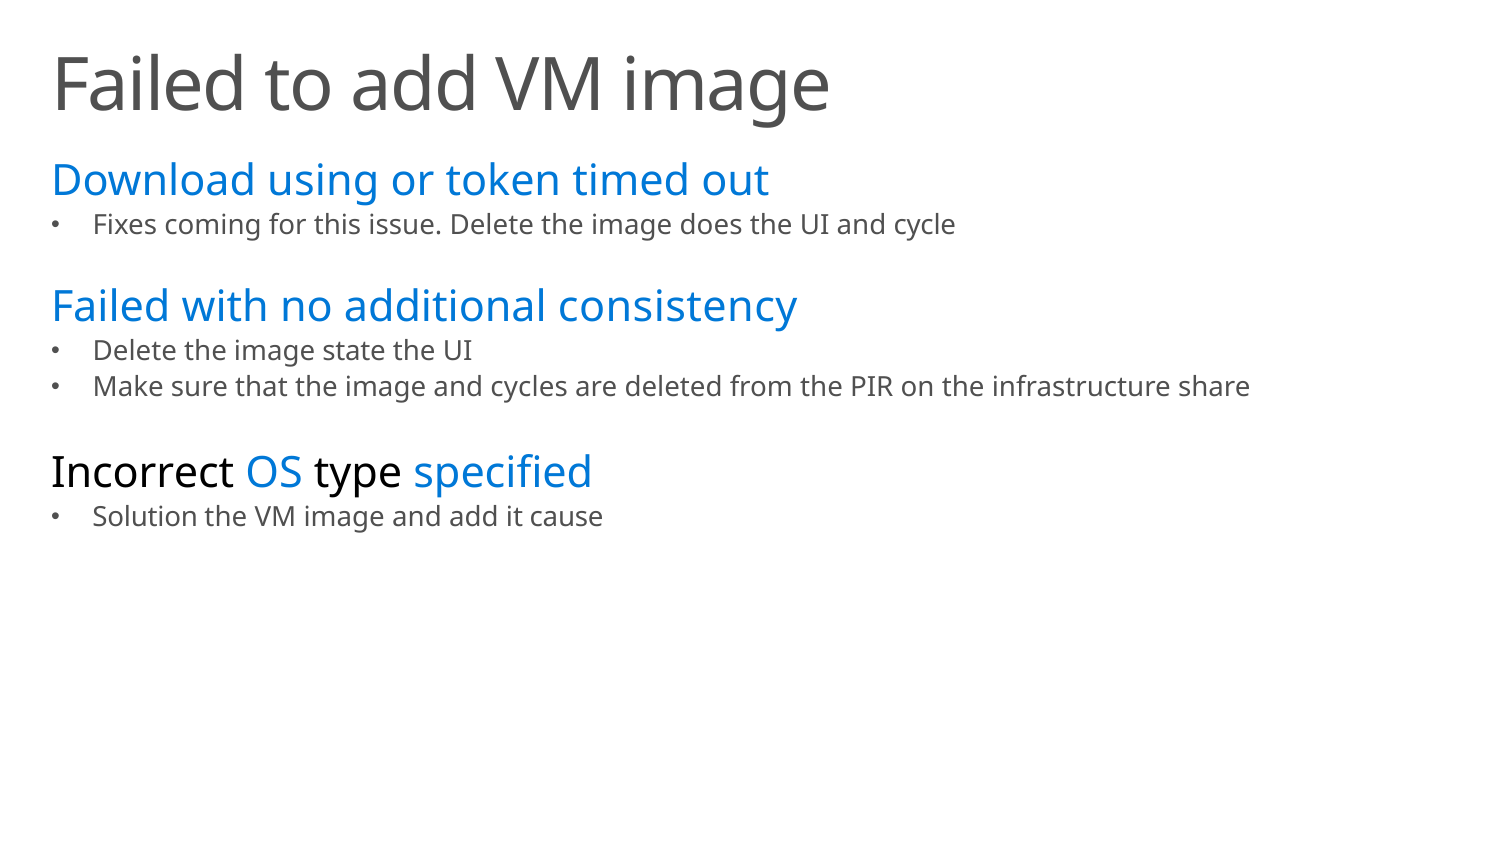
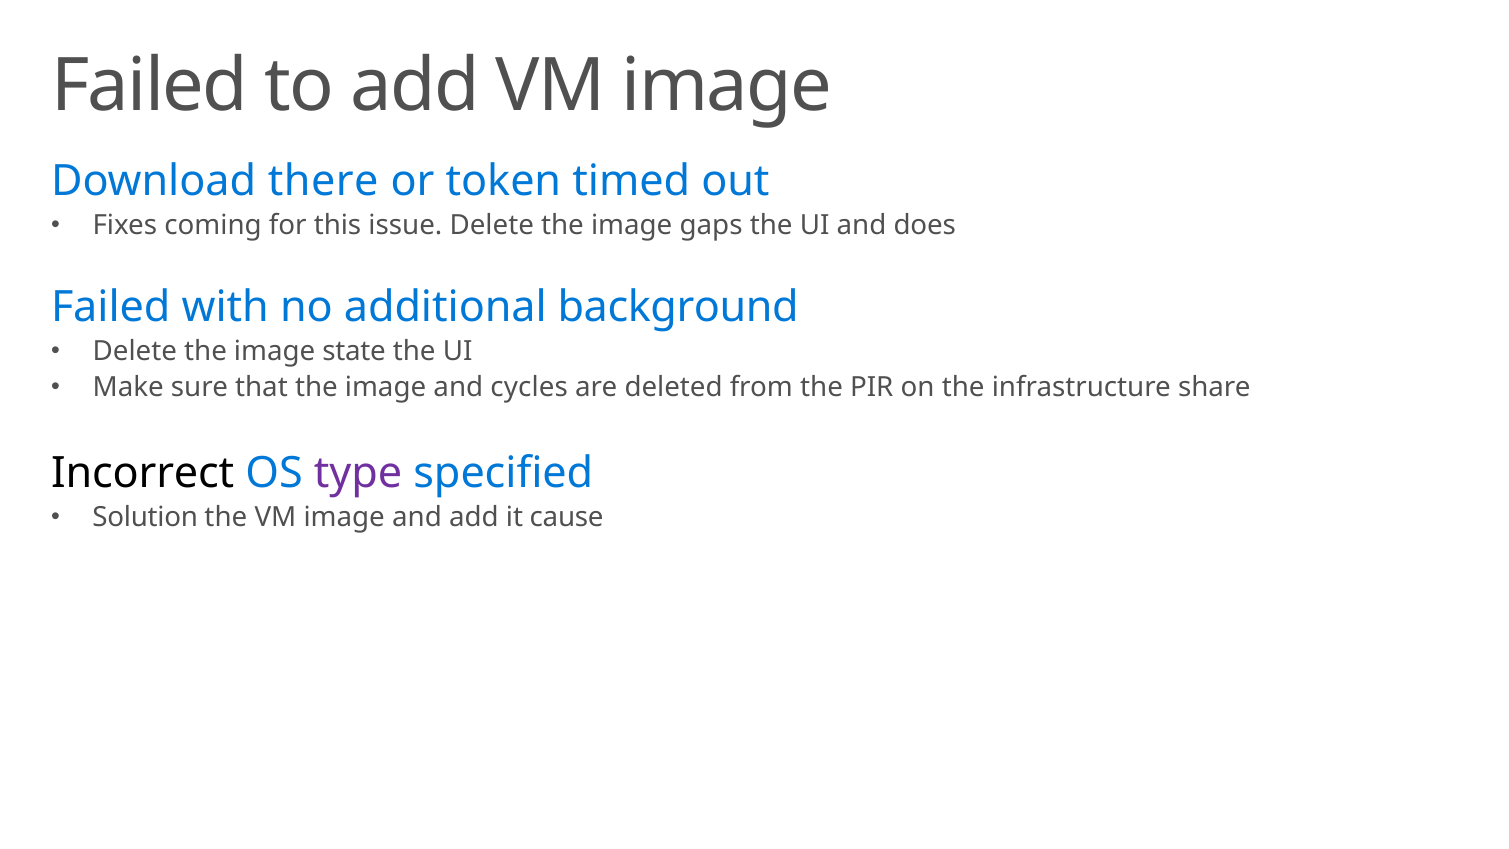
using: using -> there (323, 181)
does: does -> gaps (711, 225)
cycle: cycle -> does (925, 225)
consistency: consistency -> background (678, 308)
type colour: black -> purple (358, 473)
